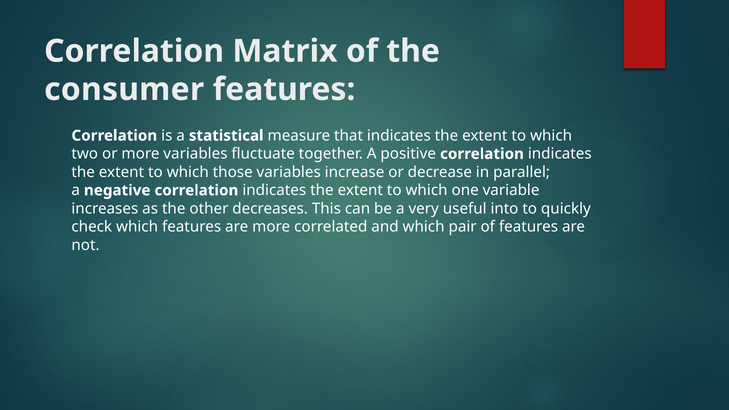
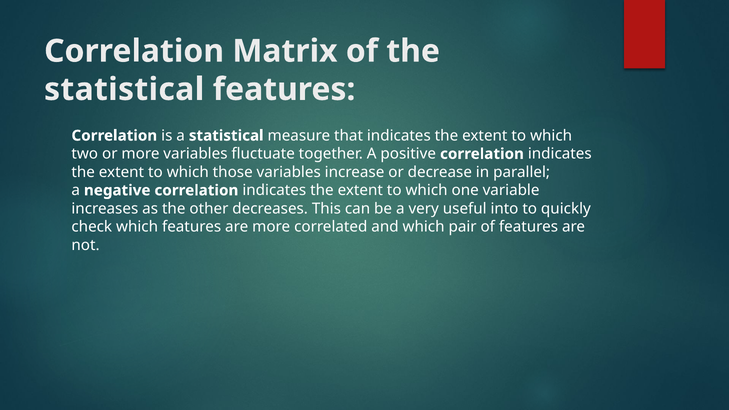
consumer: consumer -> statistical (124, 89)
